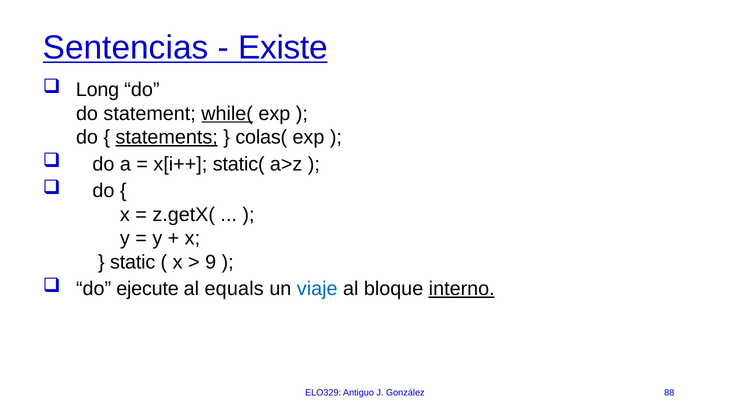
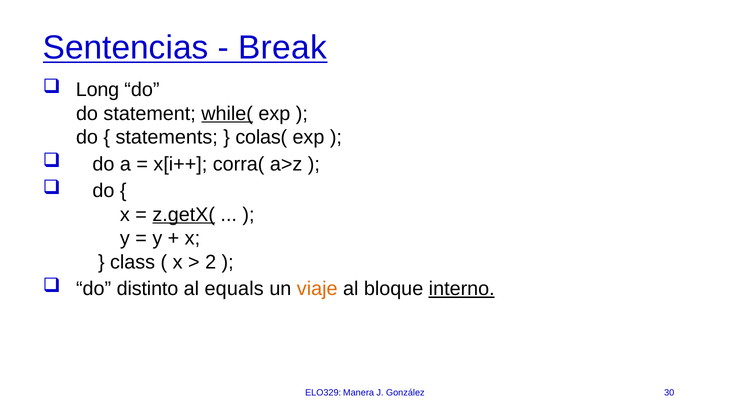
Existe: Existe -> Break (283, 48)
statements underline: present -> none (167, 137)
static(: static( -> corra( (239, 164)
z.getX( underline: none -> present (184, 214)
static: static -> class (133, 262)
9: 9 -> 2 (211, 262)
ejecute: ejecute -> distinto (147, 289)
viaje colour: blue -> orange (317, 289)
Antiguo: Antiguo -> Manera (359, 392)
88: 88 -> 30 (669, 392)
